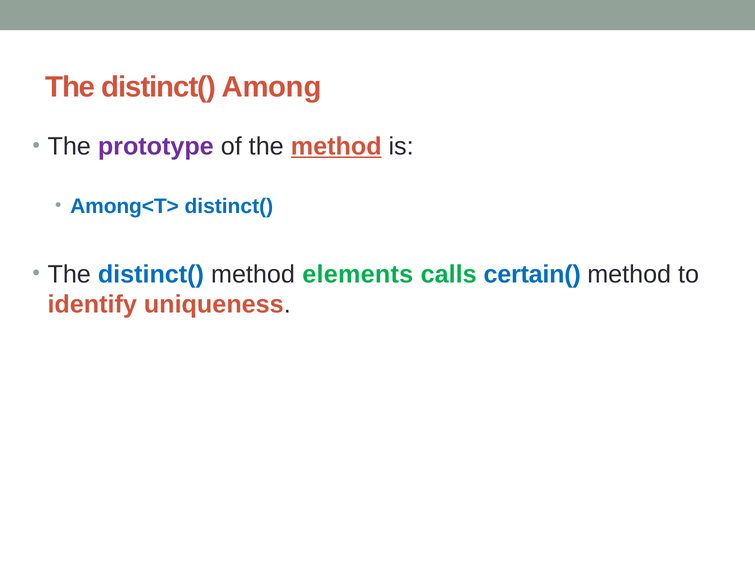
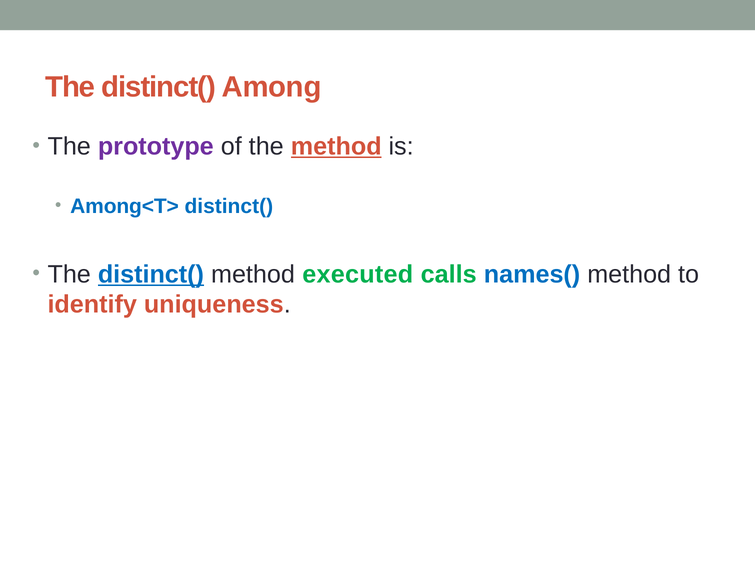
distinct( underline: none -> present (151, 274)
elements: elements -> executed (358, 274)
certain(: certain( -> names( (532, 274)
